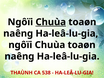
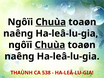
Chuùa underline: none -> present (50, 45)
